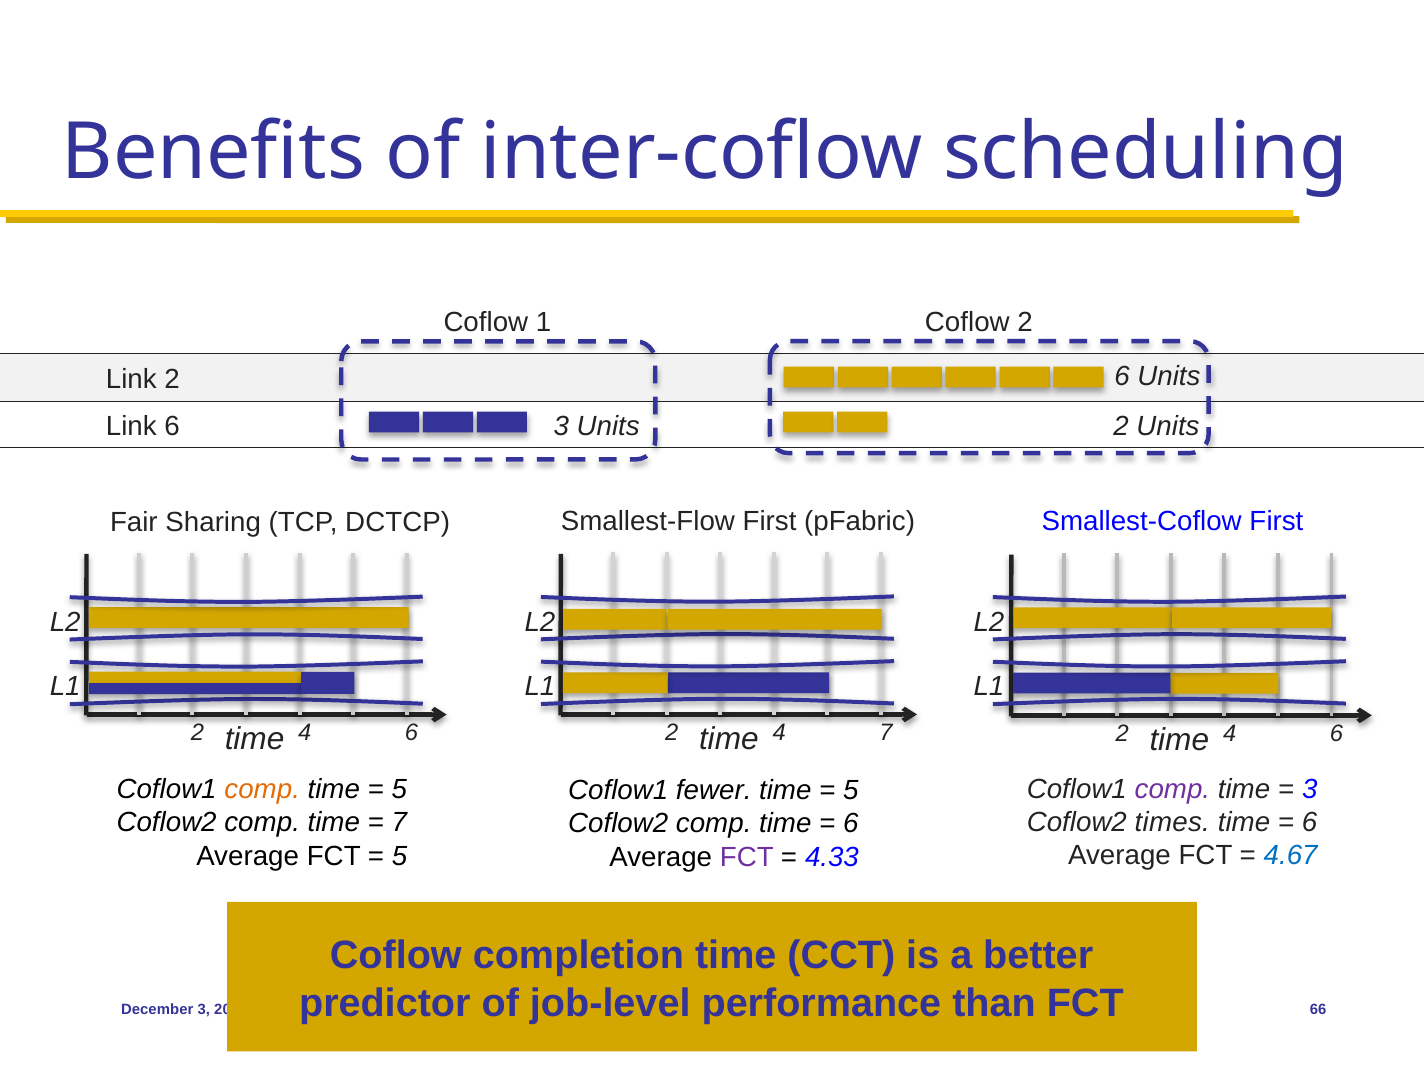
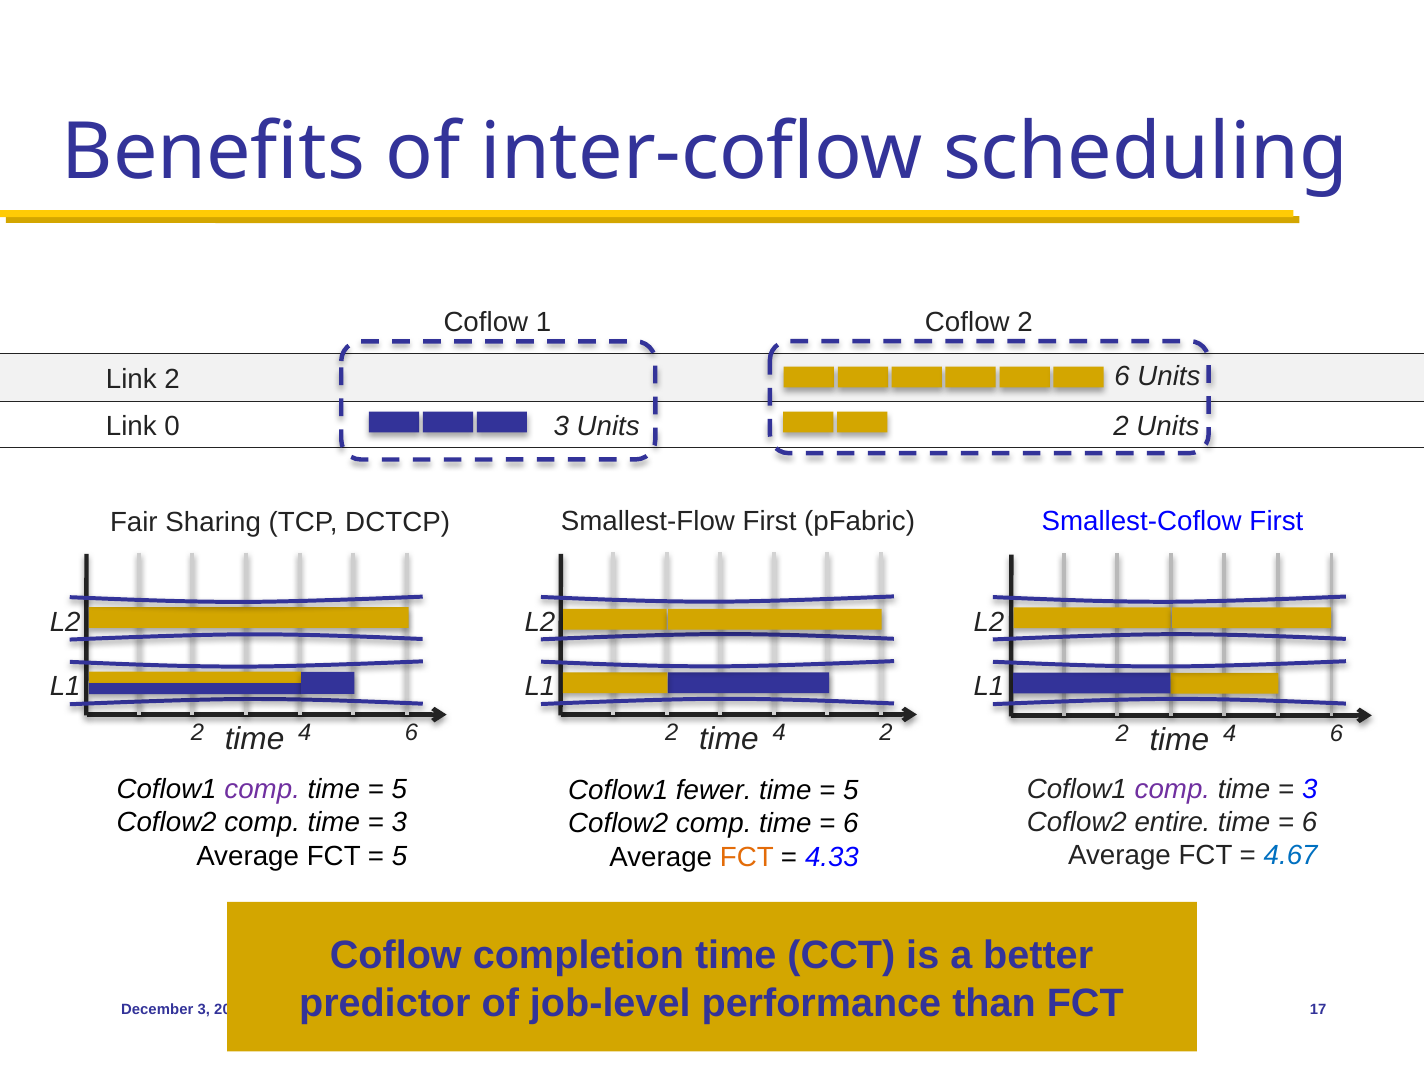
Link 6: 6 -> 0 (172, 426)
4 7: 7 -> 2 (886, 732)
comp colour: orange -> purple (262, 790)
times: times -> entire (1173, 822)
7: 7 -> 3 (399, 823)
FCT colour: purple -> orange (747, 857)
66: 66 -> 17 (1318, 1010)
